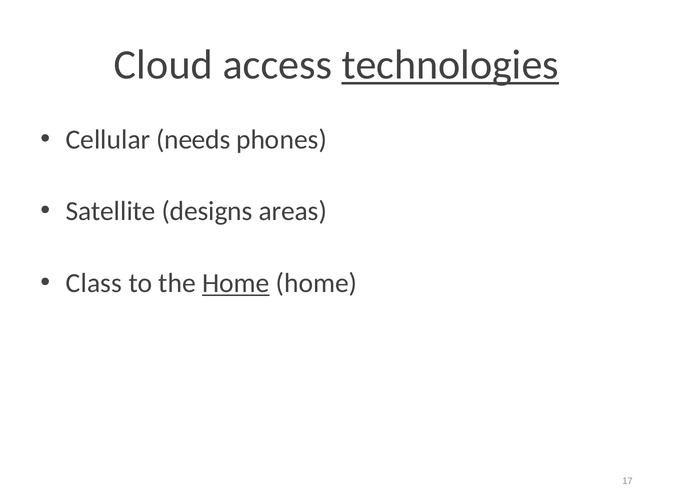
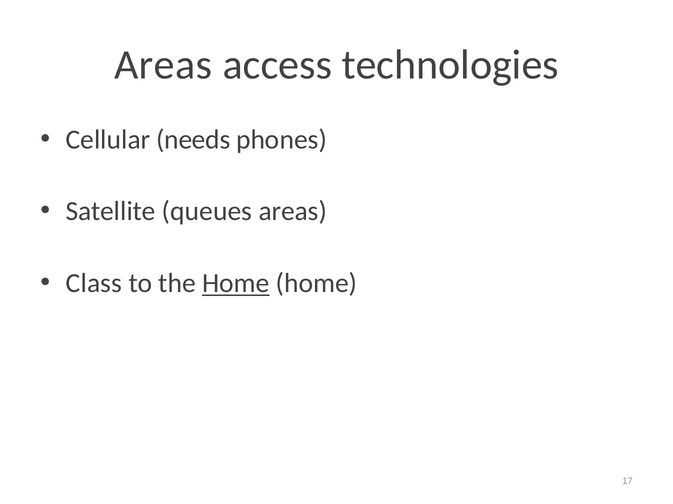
Cloud: Cloud -> Areas (163, 65)
technologies underline: present -> none (450, 65)
designs: designs -> queues (207, 212)
